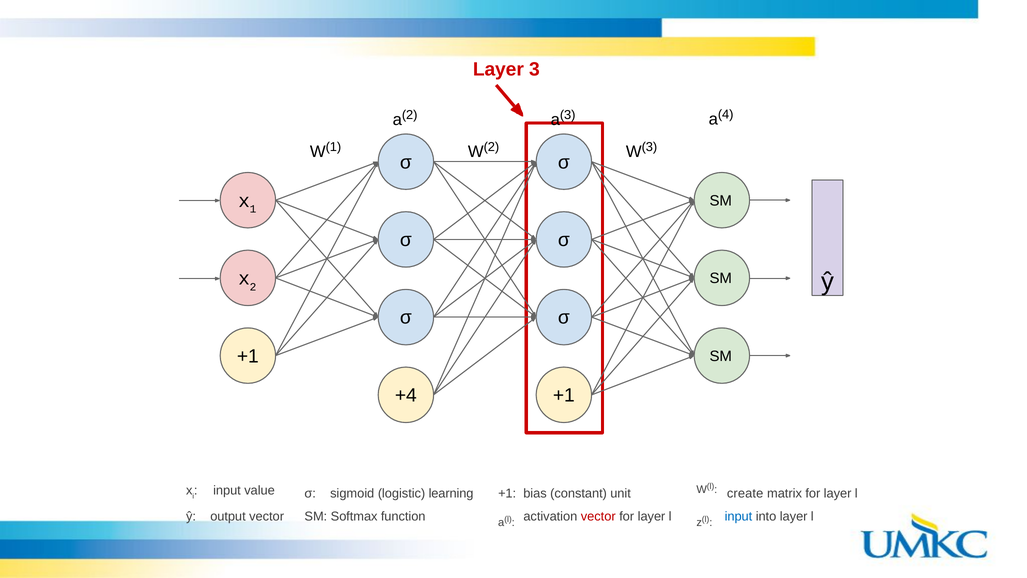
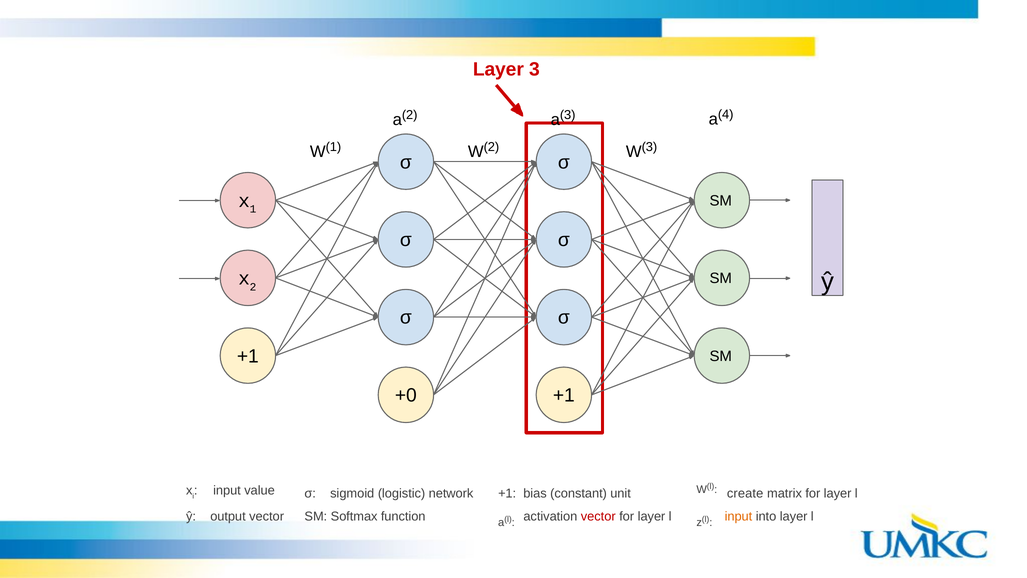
+4: +4 -> +0 (406, 395)
learning: learning -> network (451, 493)
input colour: blue -> orange (738, 516)
